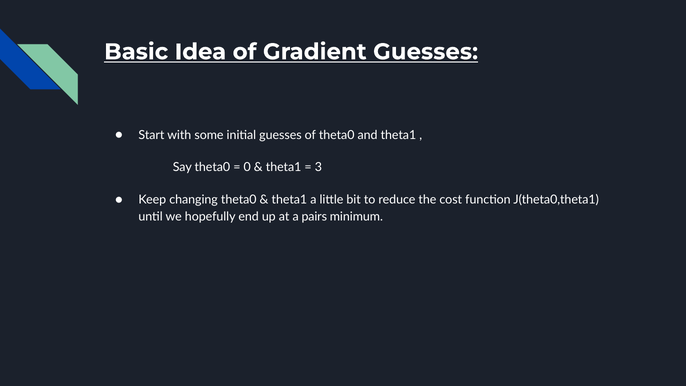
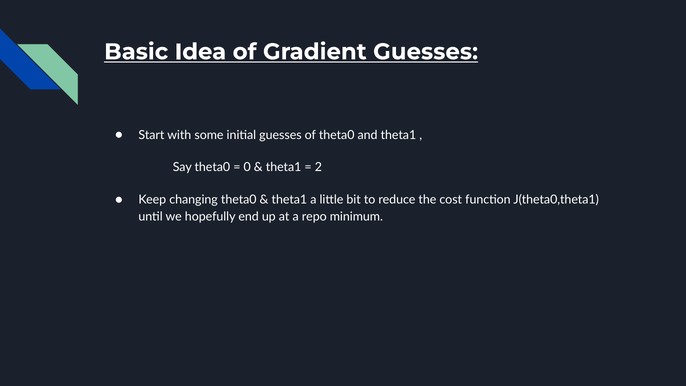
3: 3 -> 2 (318, 167)
pairs: pairs -> repo (314, 217)
